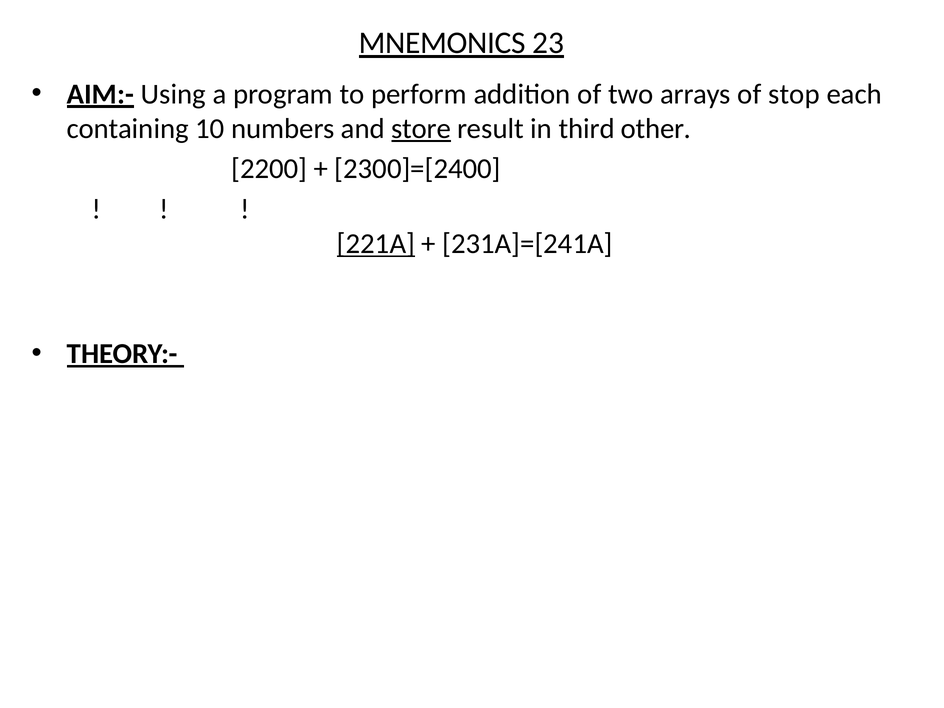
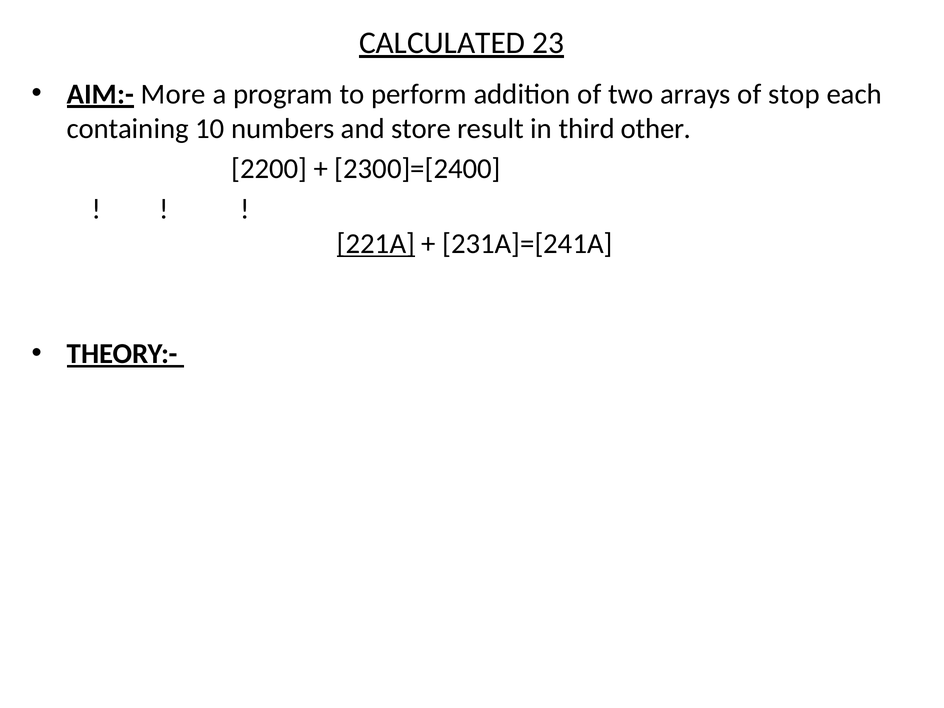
MNEMONICS: MNEMONICS -> CALCULATED (442, 43)
Using: Using -> More (173, 94)
store underline: present -> none (421, 129)
